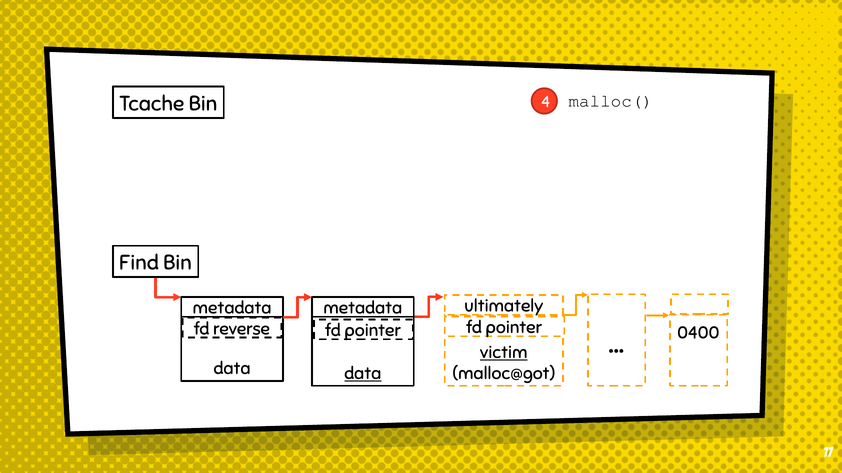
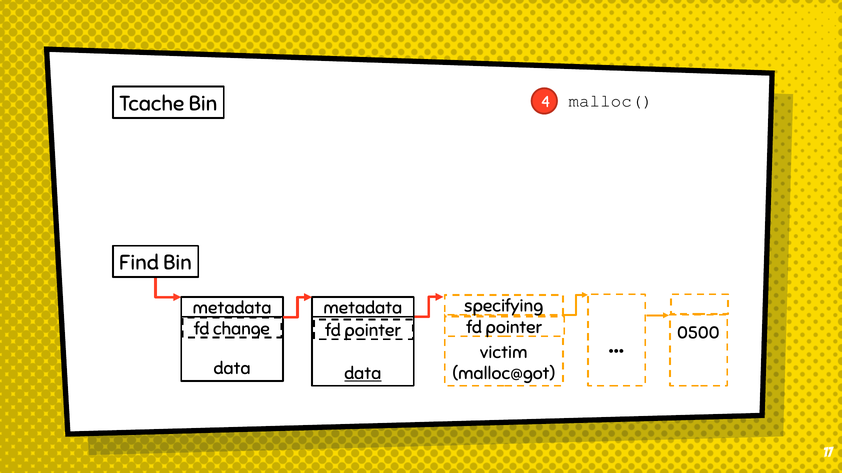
ultimately: ultimately -> specifying (504, 306)
0400: 0400 -> 0500 (698, 334)
reverse: reverse -> change (241, 329)
victim underline: present -> none (504, 353)
